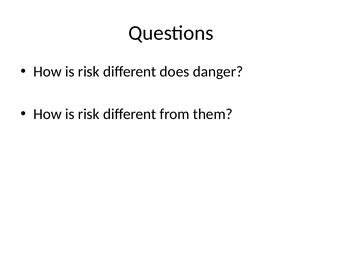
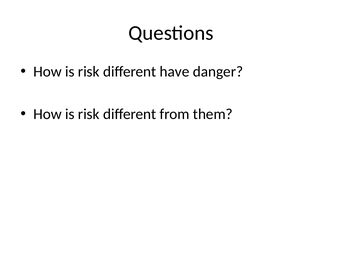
does: does -> have (175, 72)
